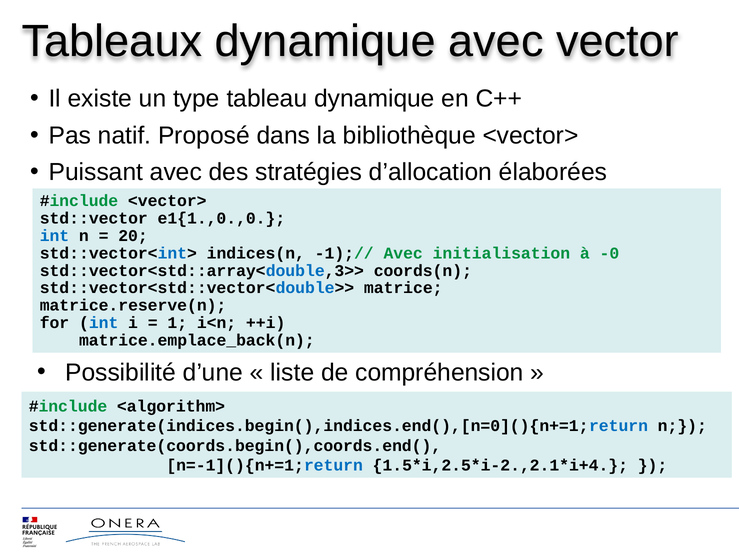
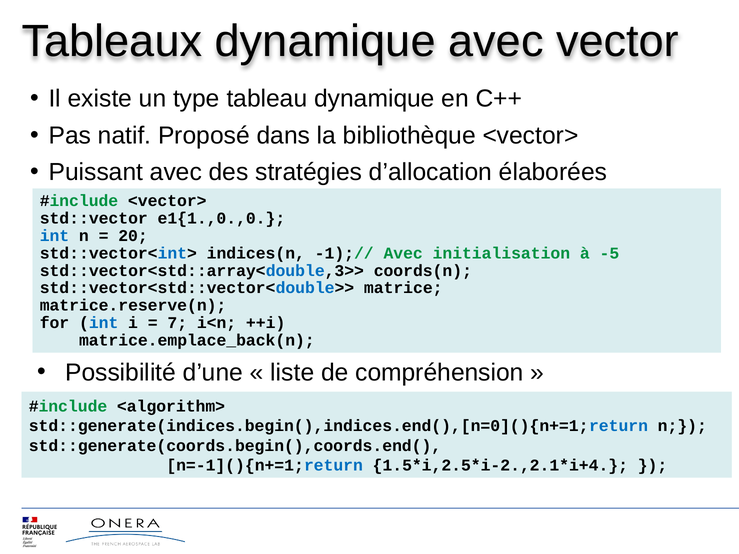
-0: -0 -> -5 (609, 253)
1: 1 -> 7 (177, 323)
